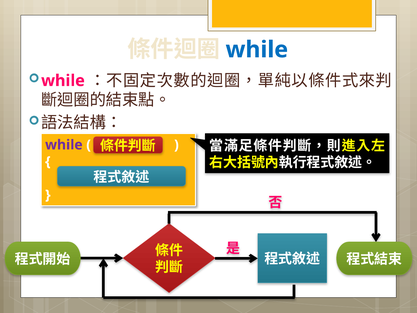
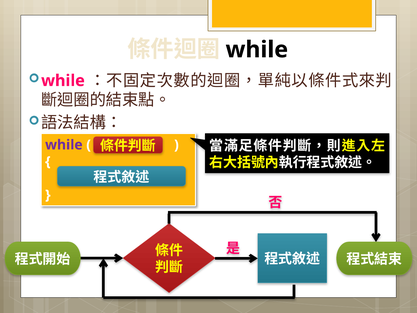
while colour: blue -> black (257, 50)
